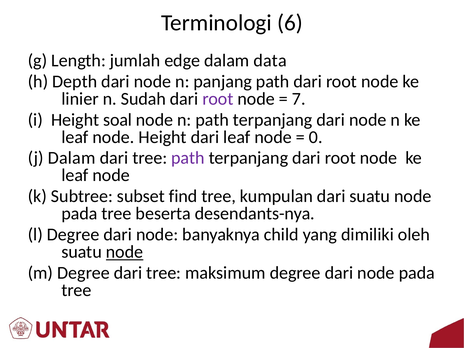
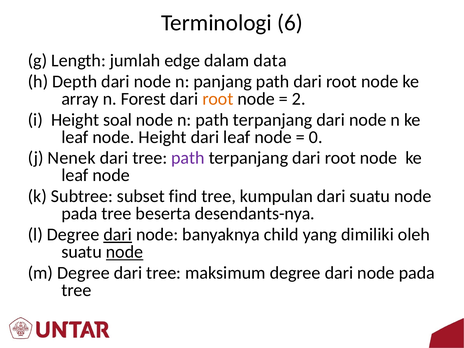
linier: linier -> array (80, 99)
Sudah: Sudah -> Forest (143, 99)
root colour: purple -> orange (218, 99)
7: 7 -> 2 (299, 99)
j Dalam: Dalam -> Nenek (72, 158)
dari underline: none -> present (118, 235)
